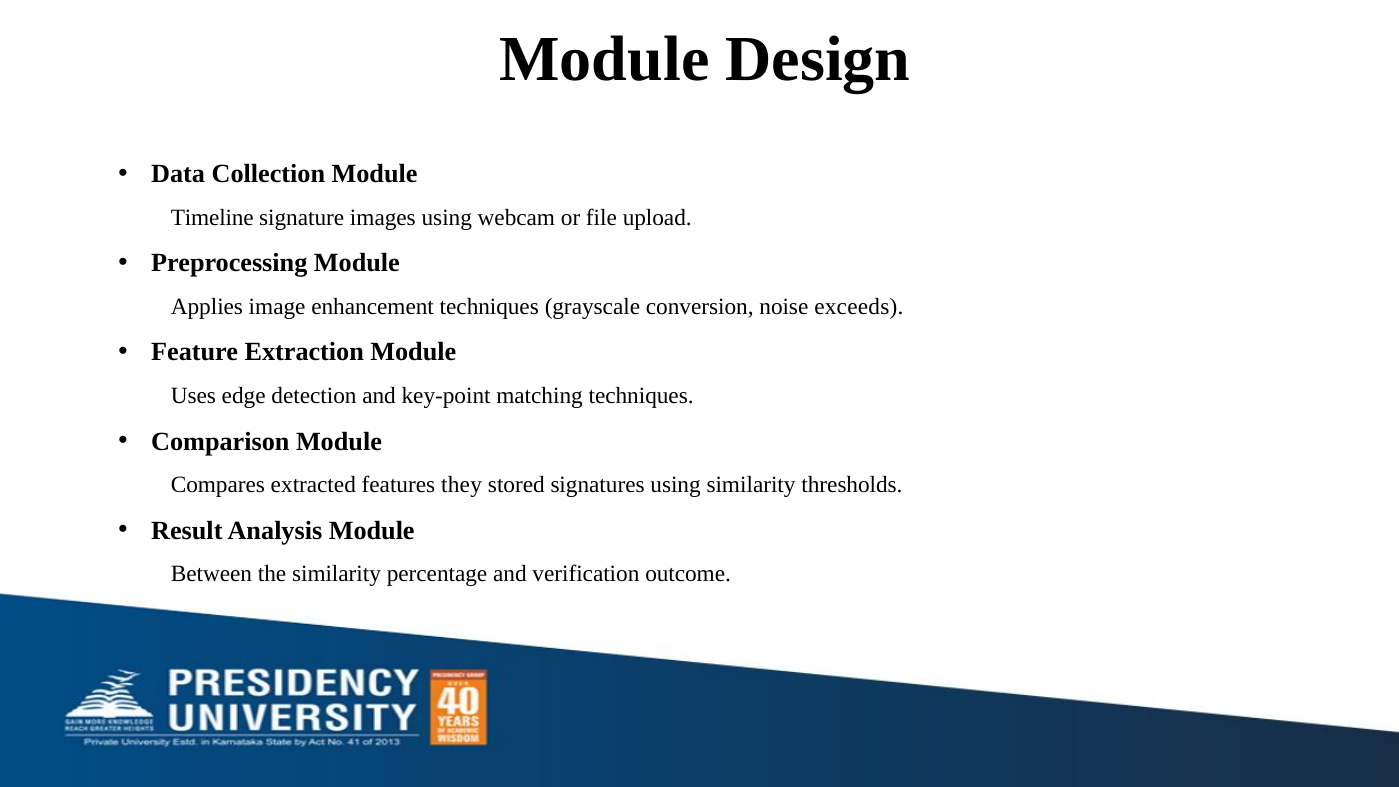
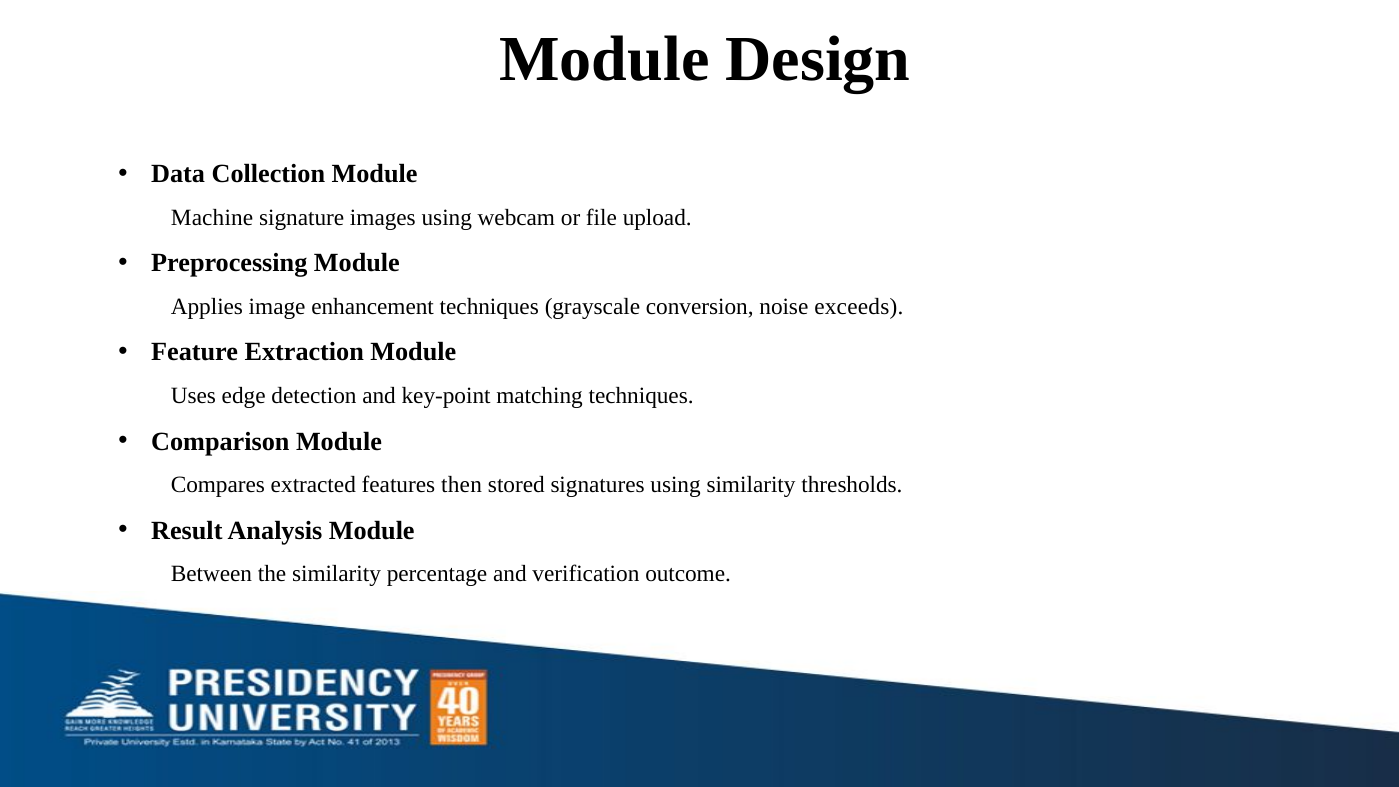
Timeline: Timeline -> Machine (212, 217)
they: they -> then (462, 485)
